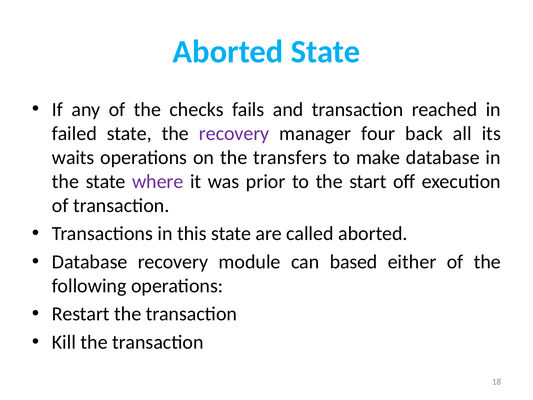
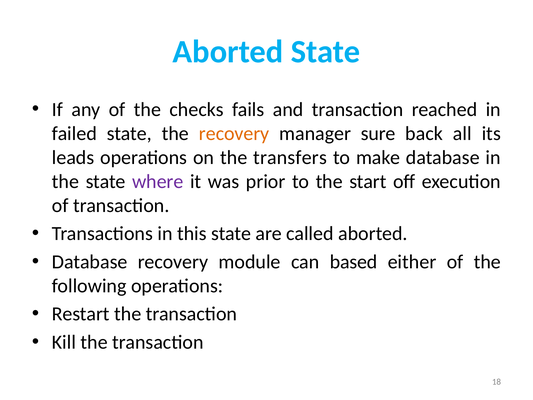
recovery colour: purple -> orange (234, 133)
four: four -> sure (378, 133)
waits: waits -> leads (73, 157)
